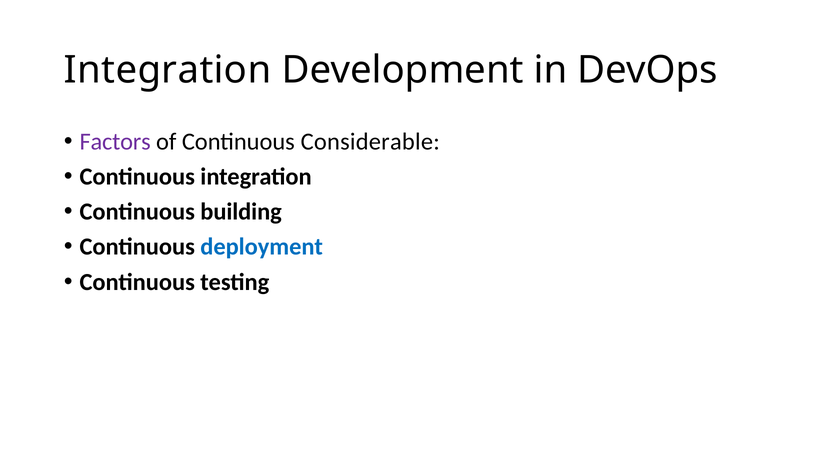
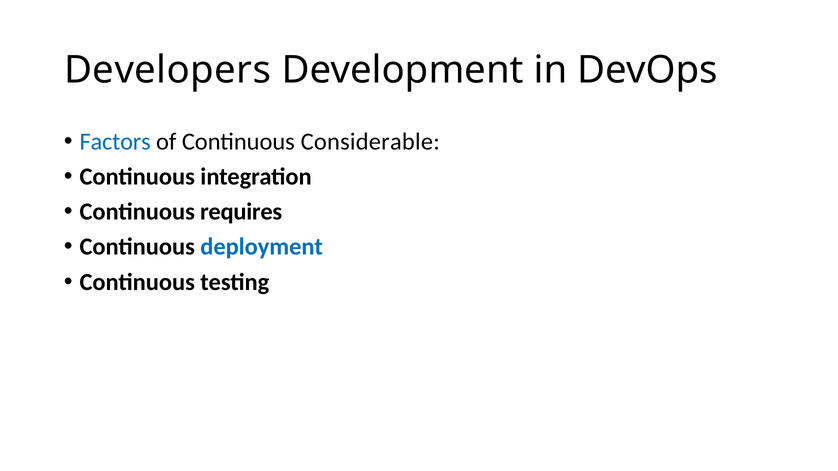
Integration: Integration -> Developers (168, 70)
Factors colour: purple -> blue (115, 142)
building: building -> requires (241, 212)
